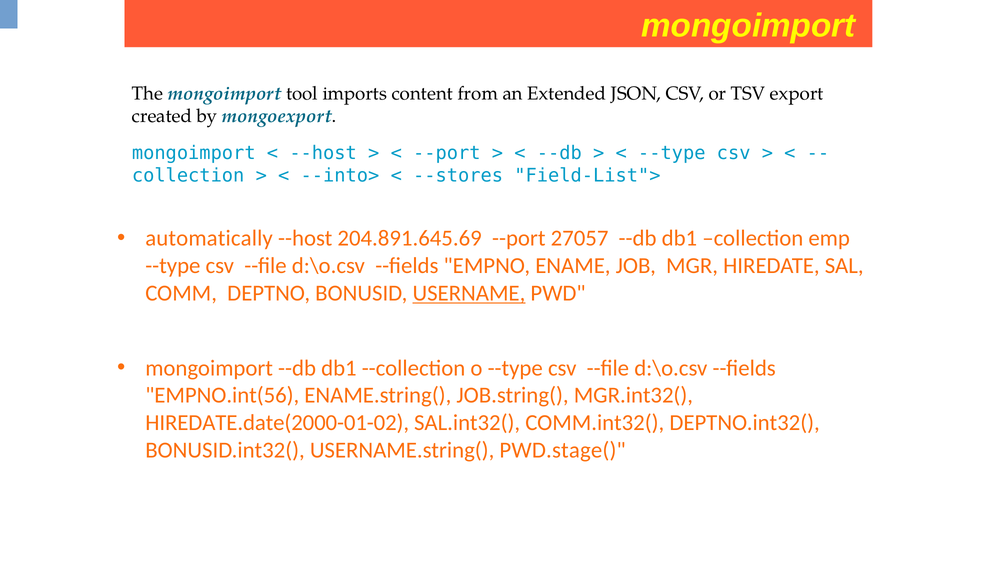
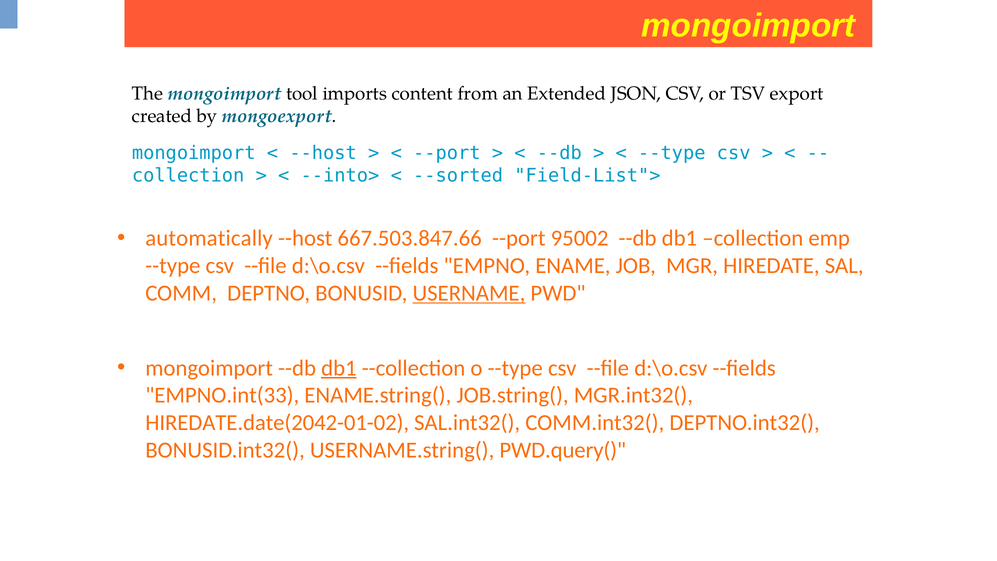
--stores: --stores -> --sorted (458, 175)
204.891.645.69: 204.891.645.69 -> 667.503.847.66 (410, 238)
27057: 27057 -> 95002 (580, 238)
db1 underline: none -> present (339, 368)
EMPNO.int(56: EMPNO.int(56 -> EMPNO.int(33 (222, 395)
HIREDATE.date(2000-01-02: HIREDATE.date(2000-01-02 -> HIREDATE.date(2042-01-02 (277, 423)
PWD.stage(: PWD.stage( -> PWD.query( (563, 450)
